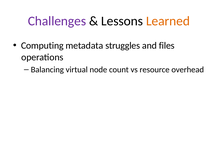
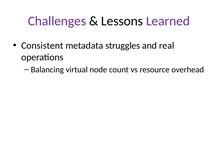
Learned colour: orange -> purple (168, 21)
Computing: Computing -> Consistent (42, 46)
files: files -> real (167, 46)
